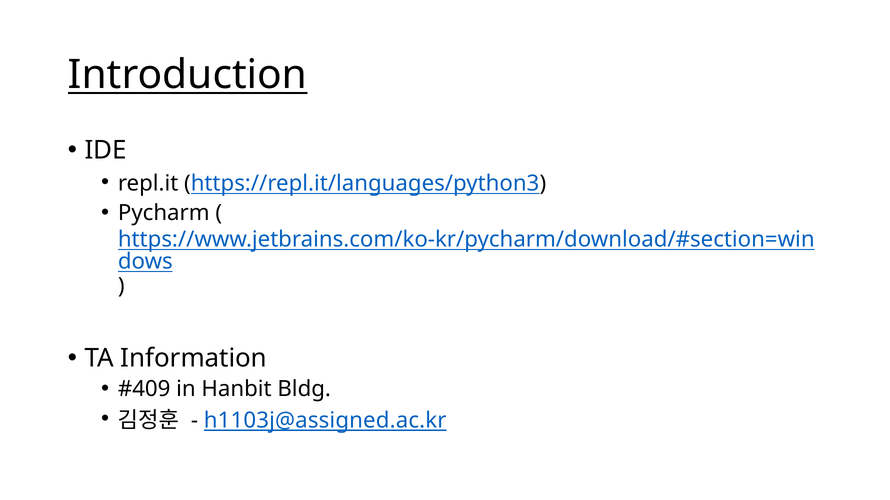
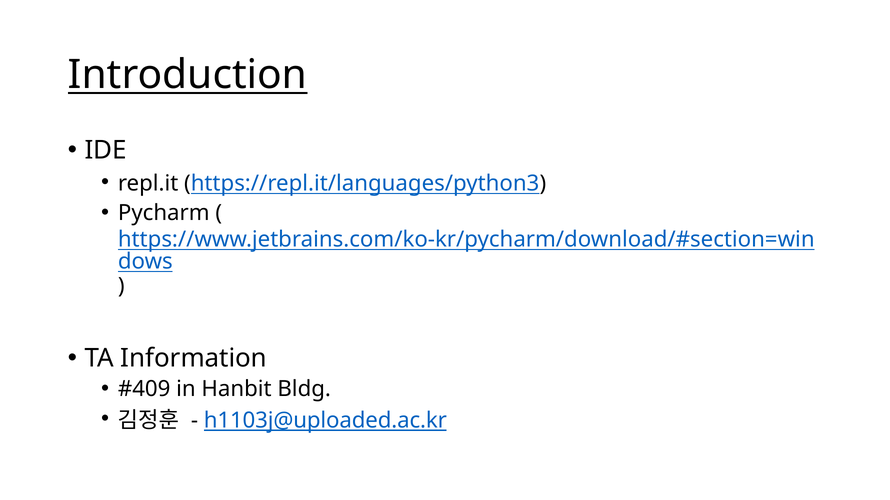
h1103j@assigned.ac.kr: h1103j@assigned.ac.kr -> h1103j@uploaded.ac.kr (325, 421)
